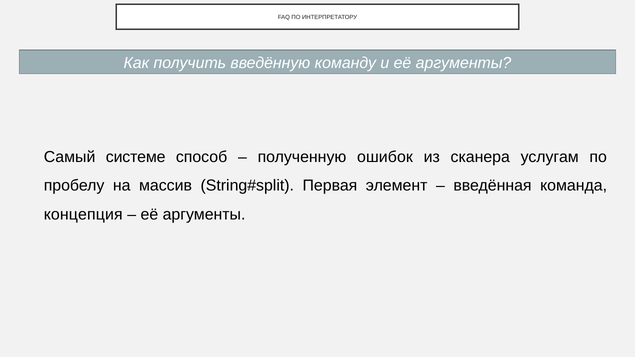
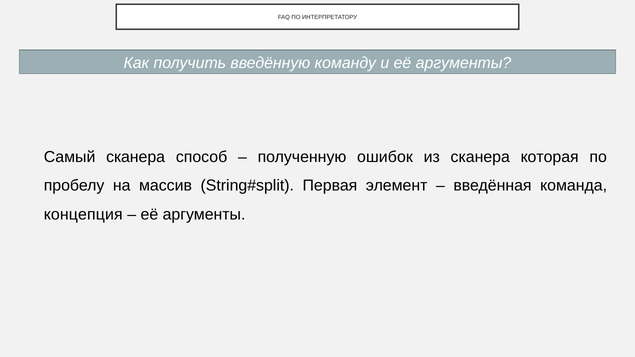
Самый системе: системе -> сканера (136, 157)
услугам: услугам -> которая (550, 157)
